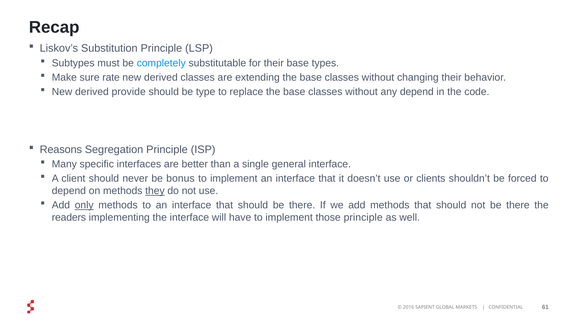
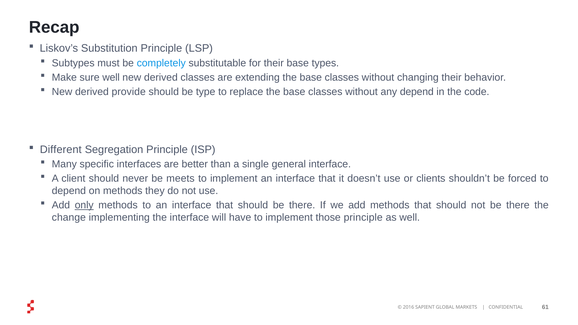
sure rate: rate -> well (111, 77)
Reasons: Reasons -> Different (61, 150)
bonus: bonus -> meets (180, 179)
they underline: present -> none (155, 191)
readers: readers -> change (69, 218)
